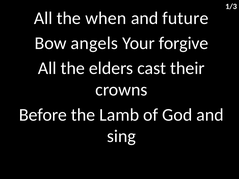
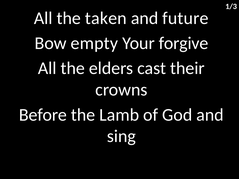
when: when -> taken (106, 18)
angels: angels -> empty (94, 43)
